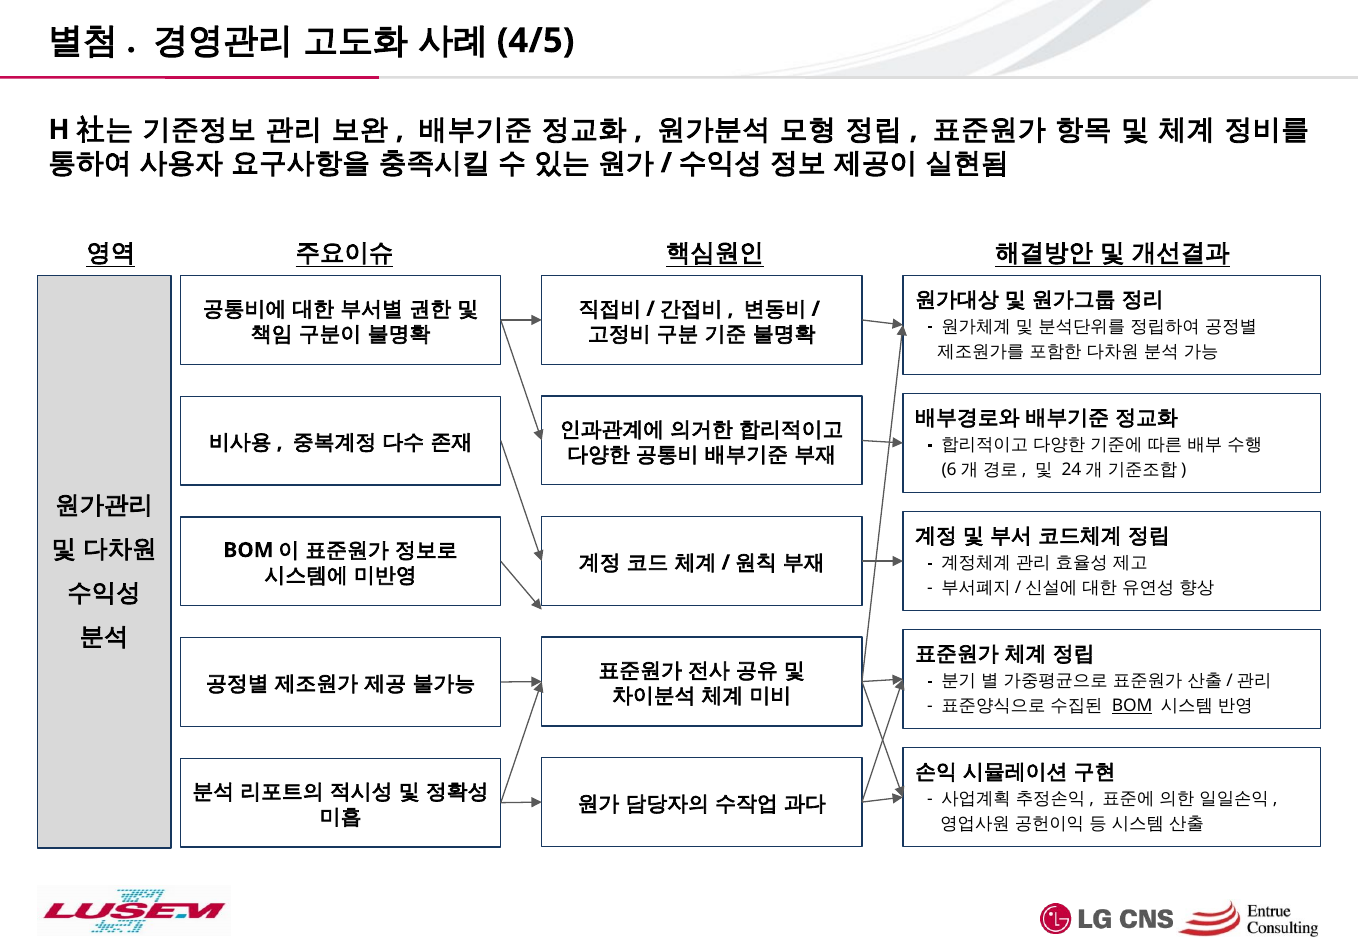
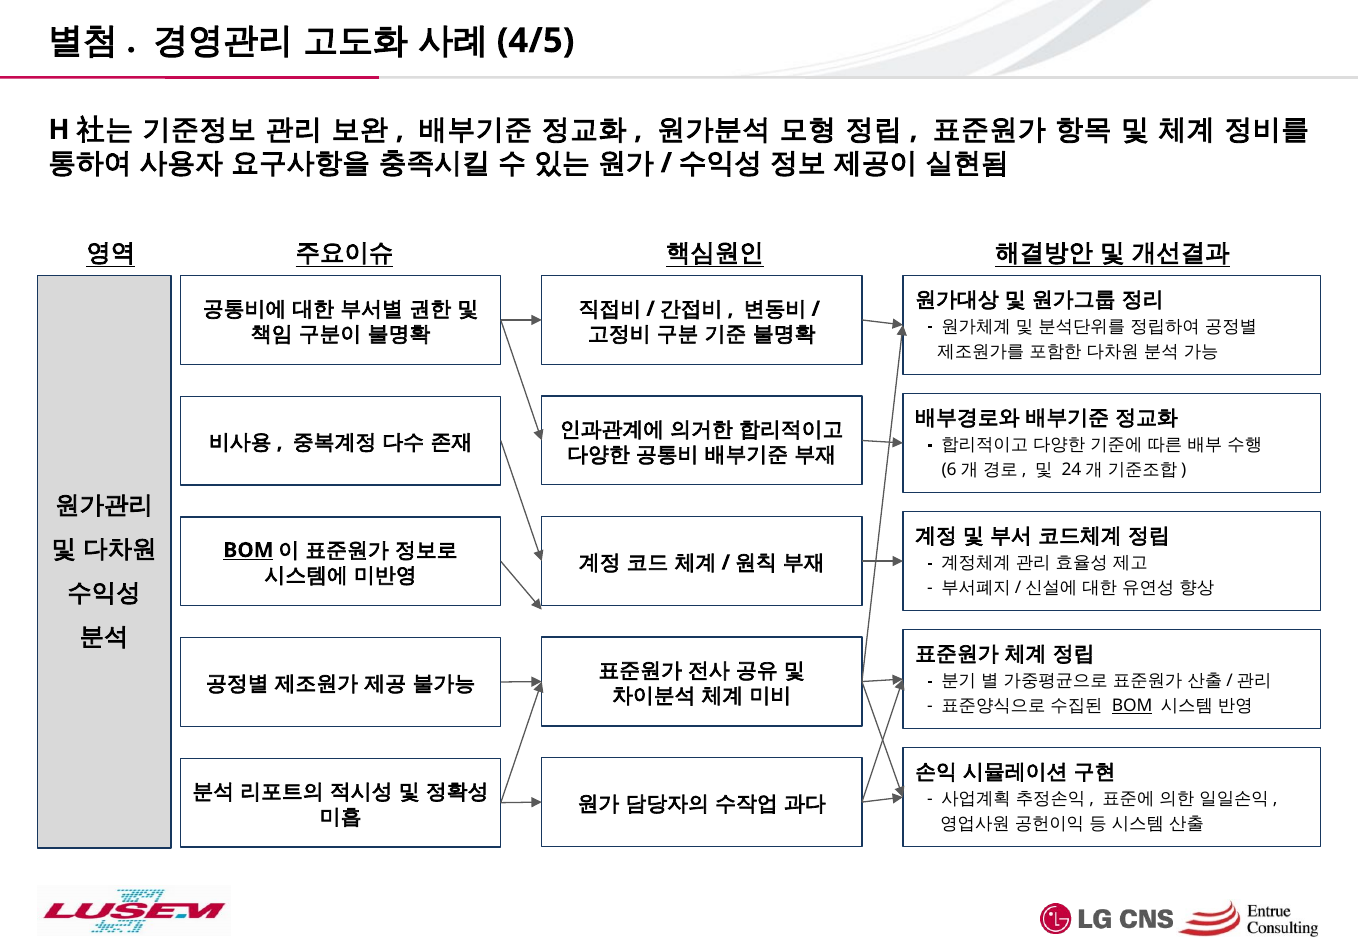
BOM underline: none -> present (248, 550)
